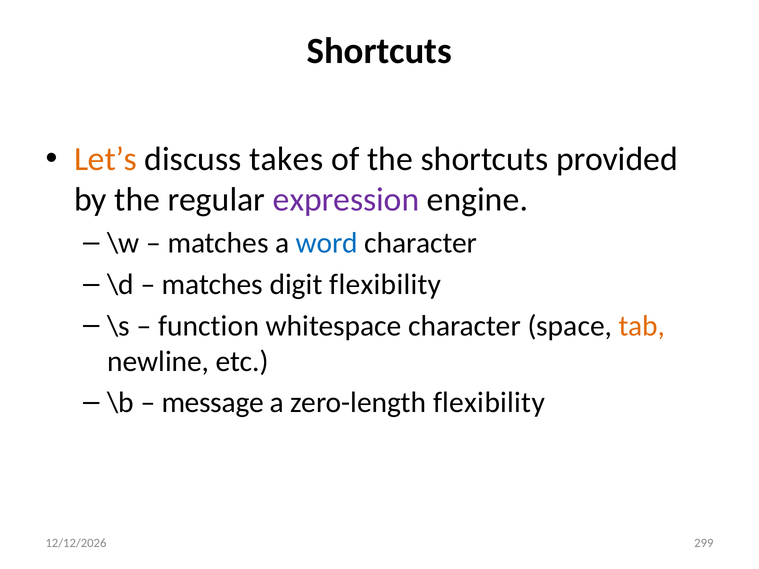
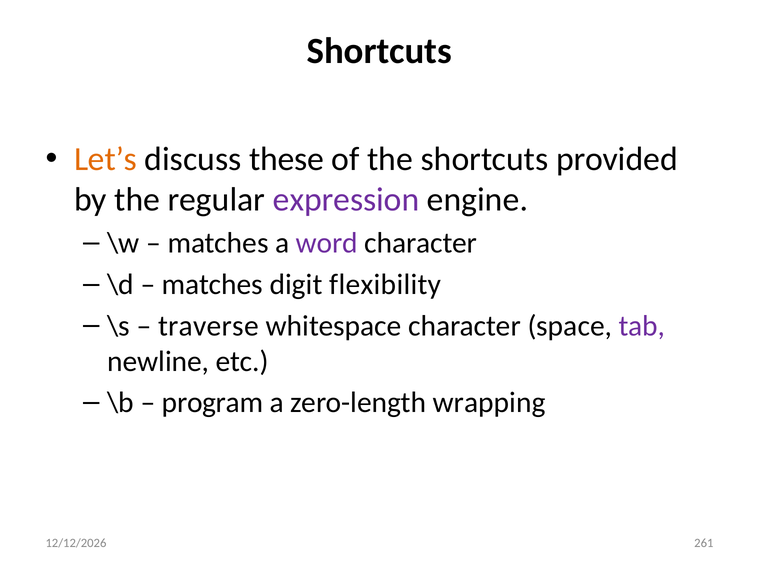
takes: takes -> these (287, 159)
word colour: blue -> purple (327, 243)
function: function -> traverse (208, 326)
tab colour: orange -> purple (642, 326)
message: message -> program (213, 403)
zero-length flexibility: flexibility -> wrapping (489, 403)
299: 299 -> 261 (704, 544)
